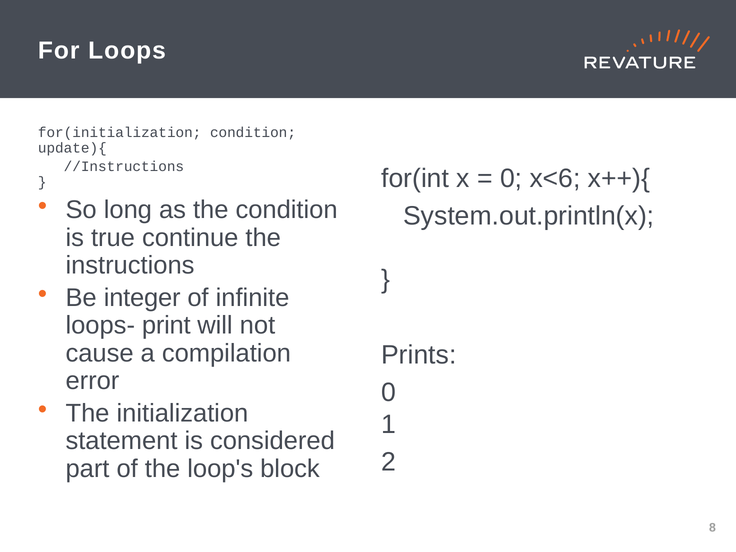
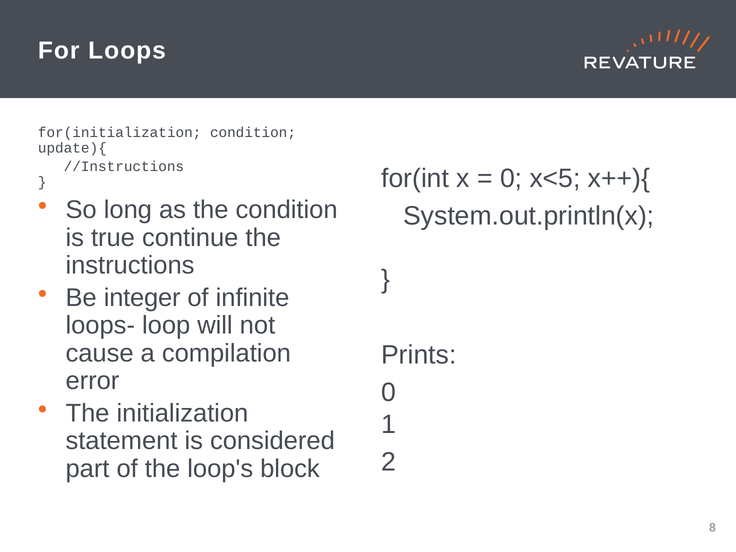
x<6: x<6 -> x<5 (555, 178)
print: print -> loop (166, 326)
